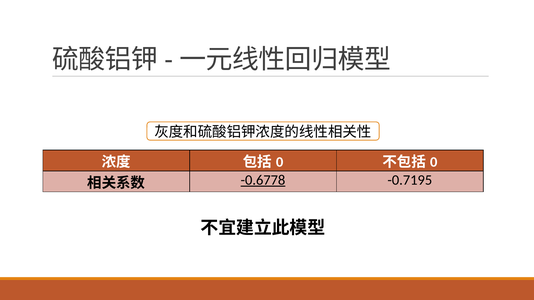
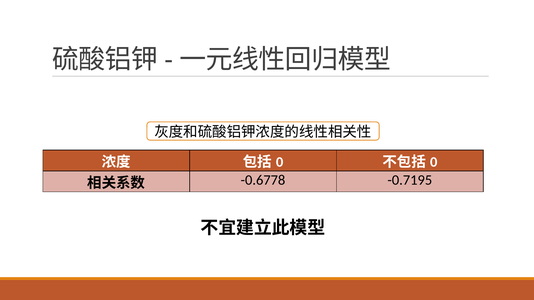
-0.6778 underline: present -> none (263, 180)
